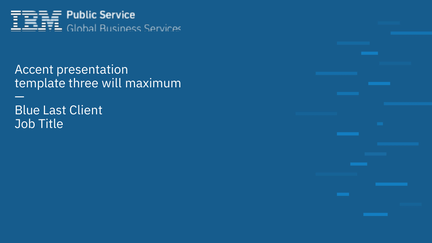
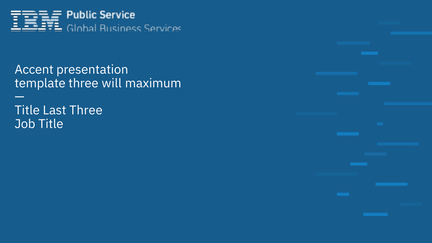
Blue: Blue -> Title (27, 110)
Last Client: Client -> Three (86, 110)
